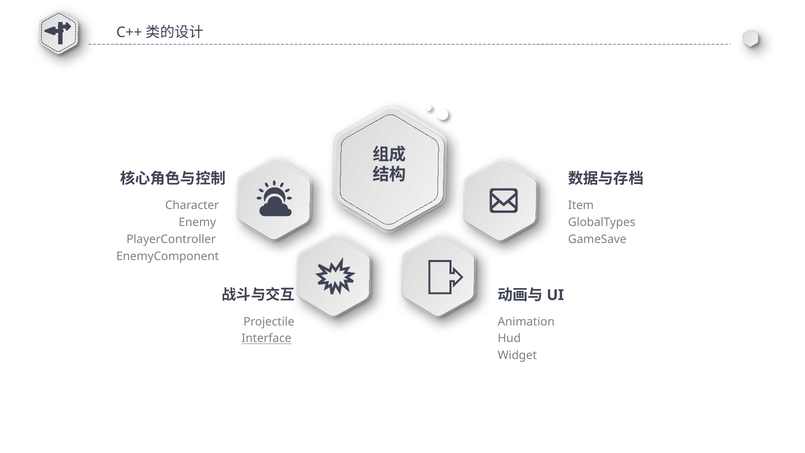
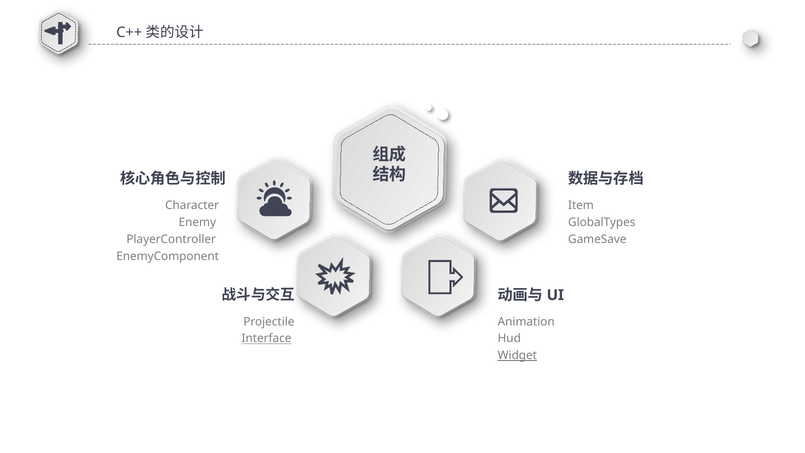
Widget underline: none -> present (517, 355)
